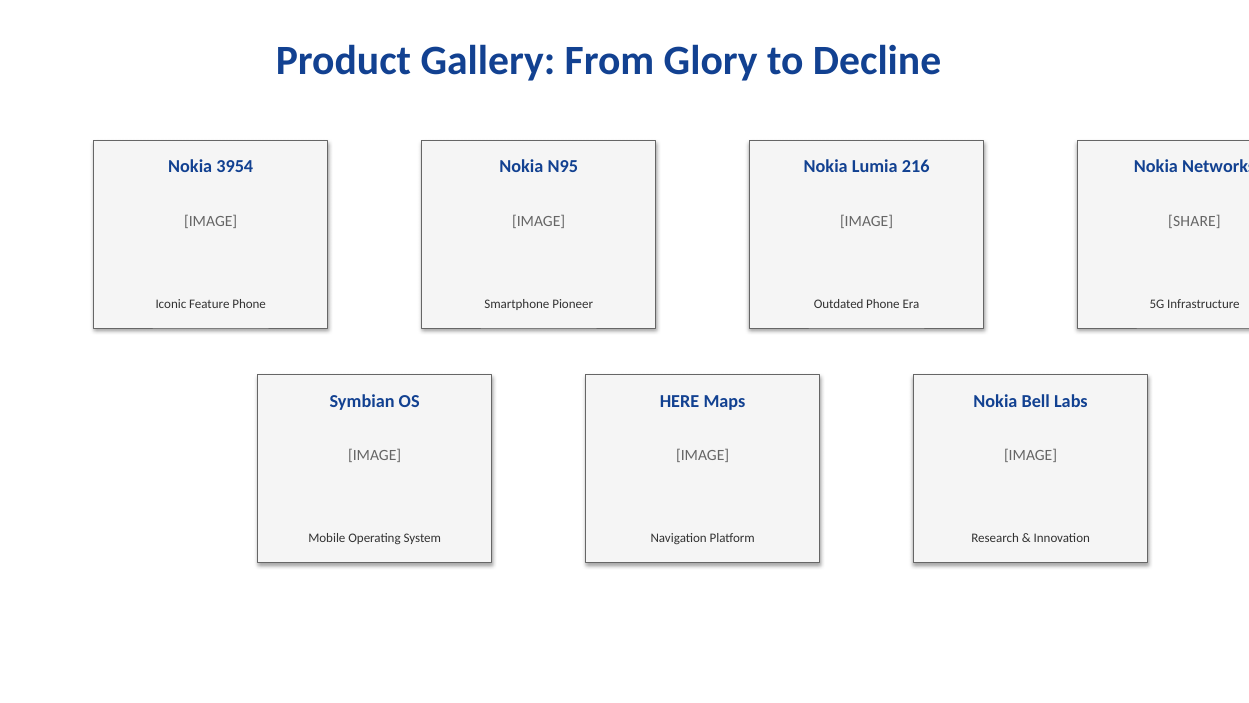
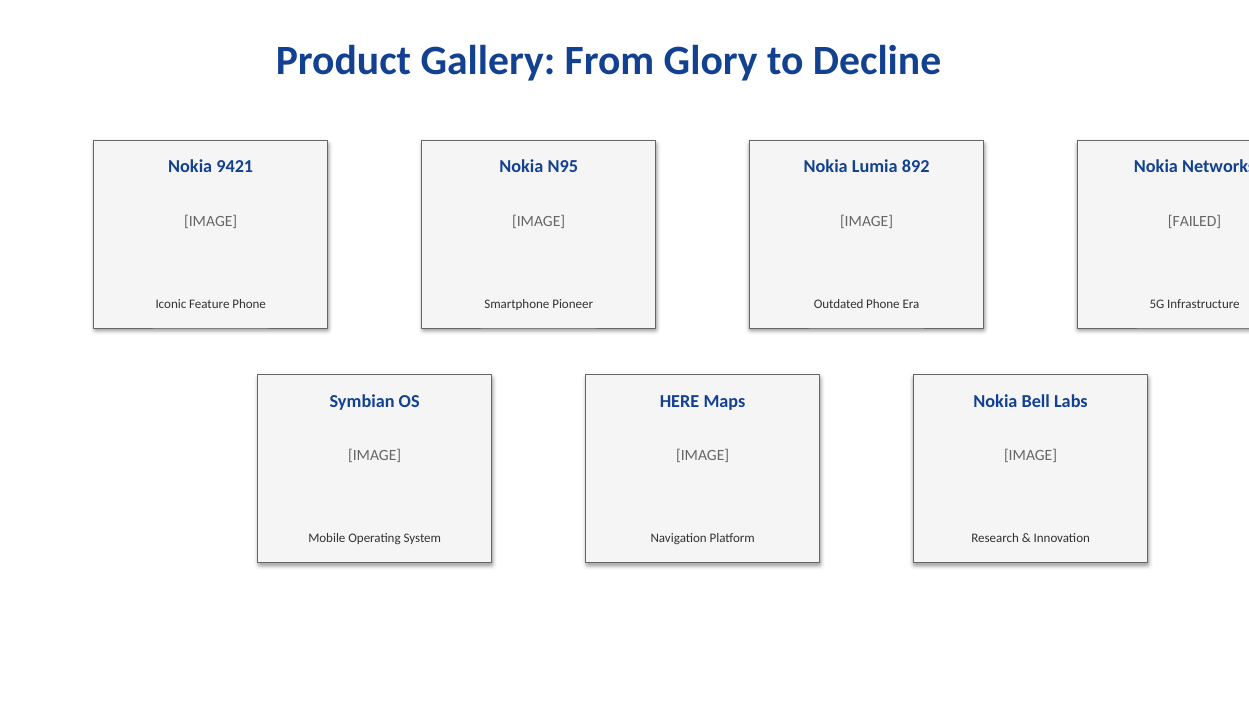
3954: 3954 -> 9421 (235, 167)
216: 216 -> 892 (916, 167)
SHARE: SHARE -> FAILED (1195, 221)
